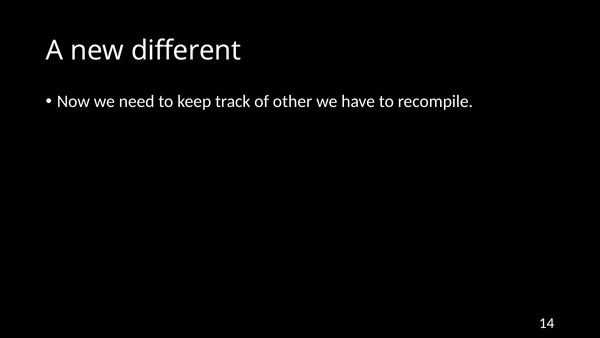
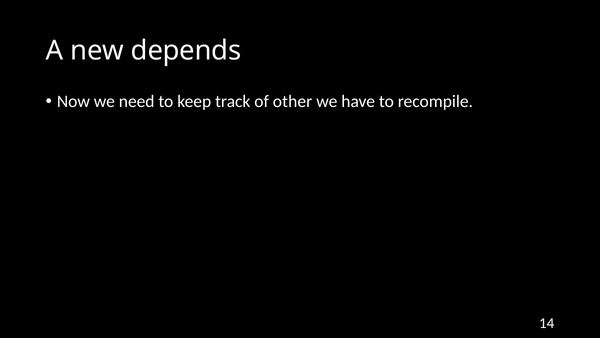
different: different -> depends (186, 50)
